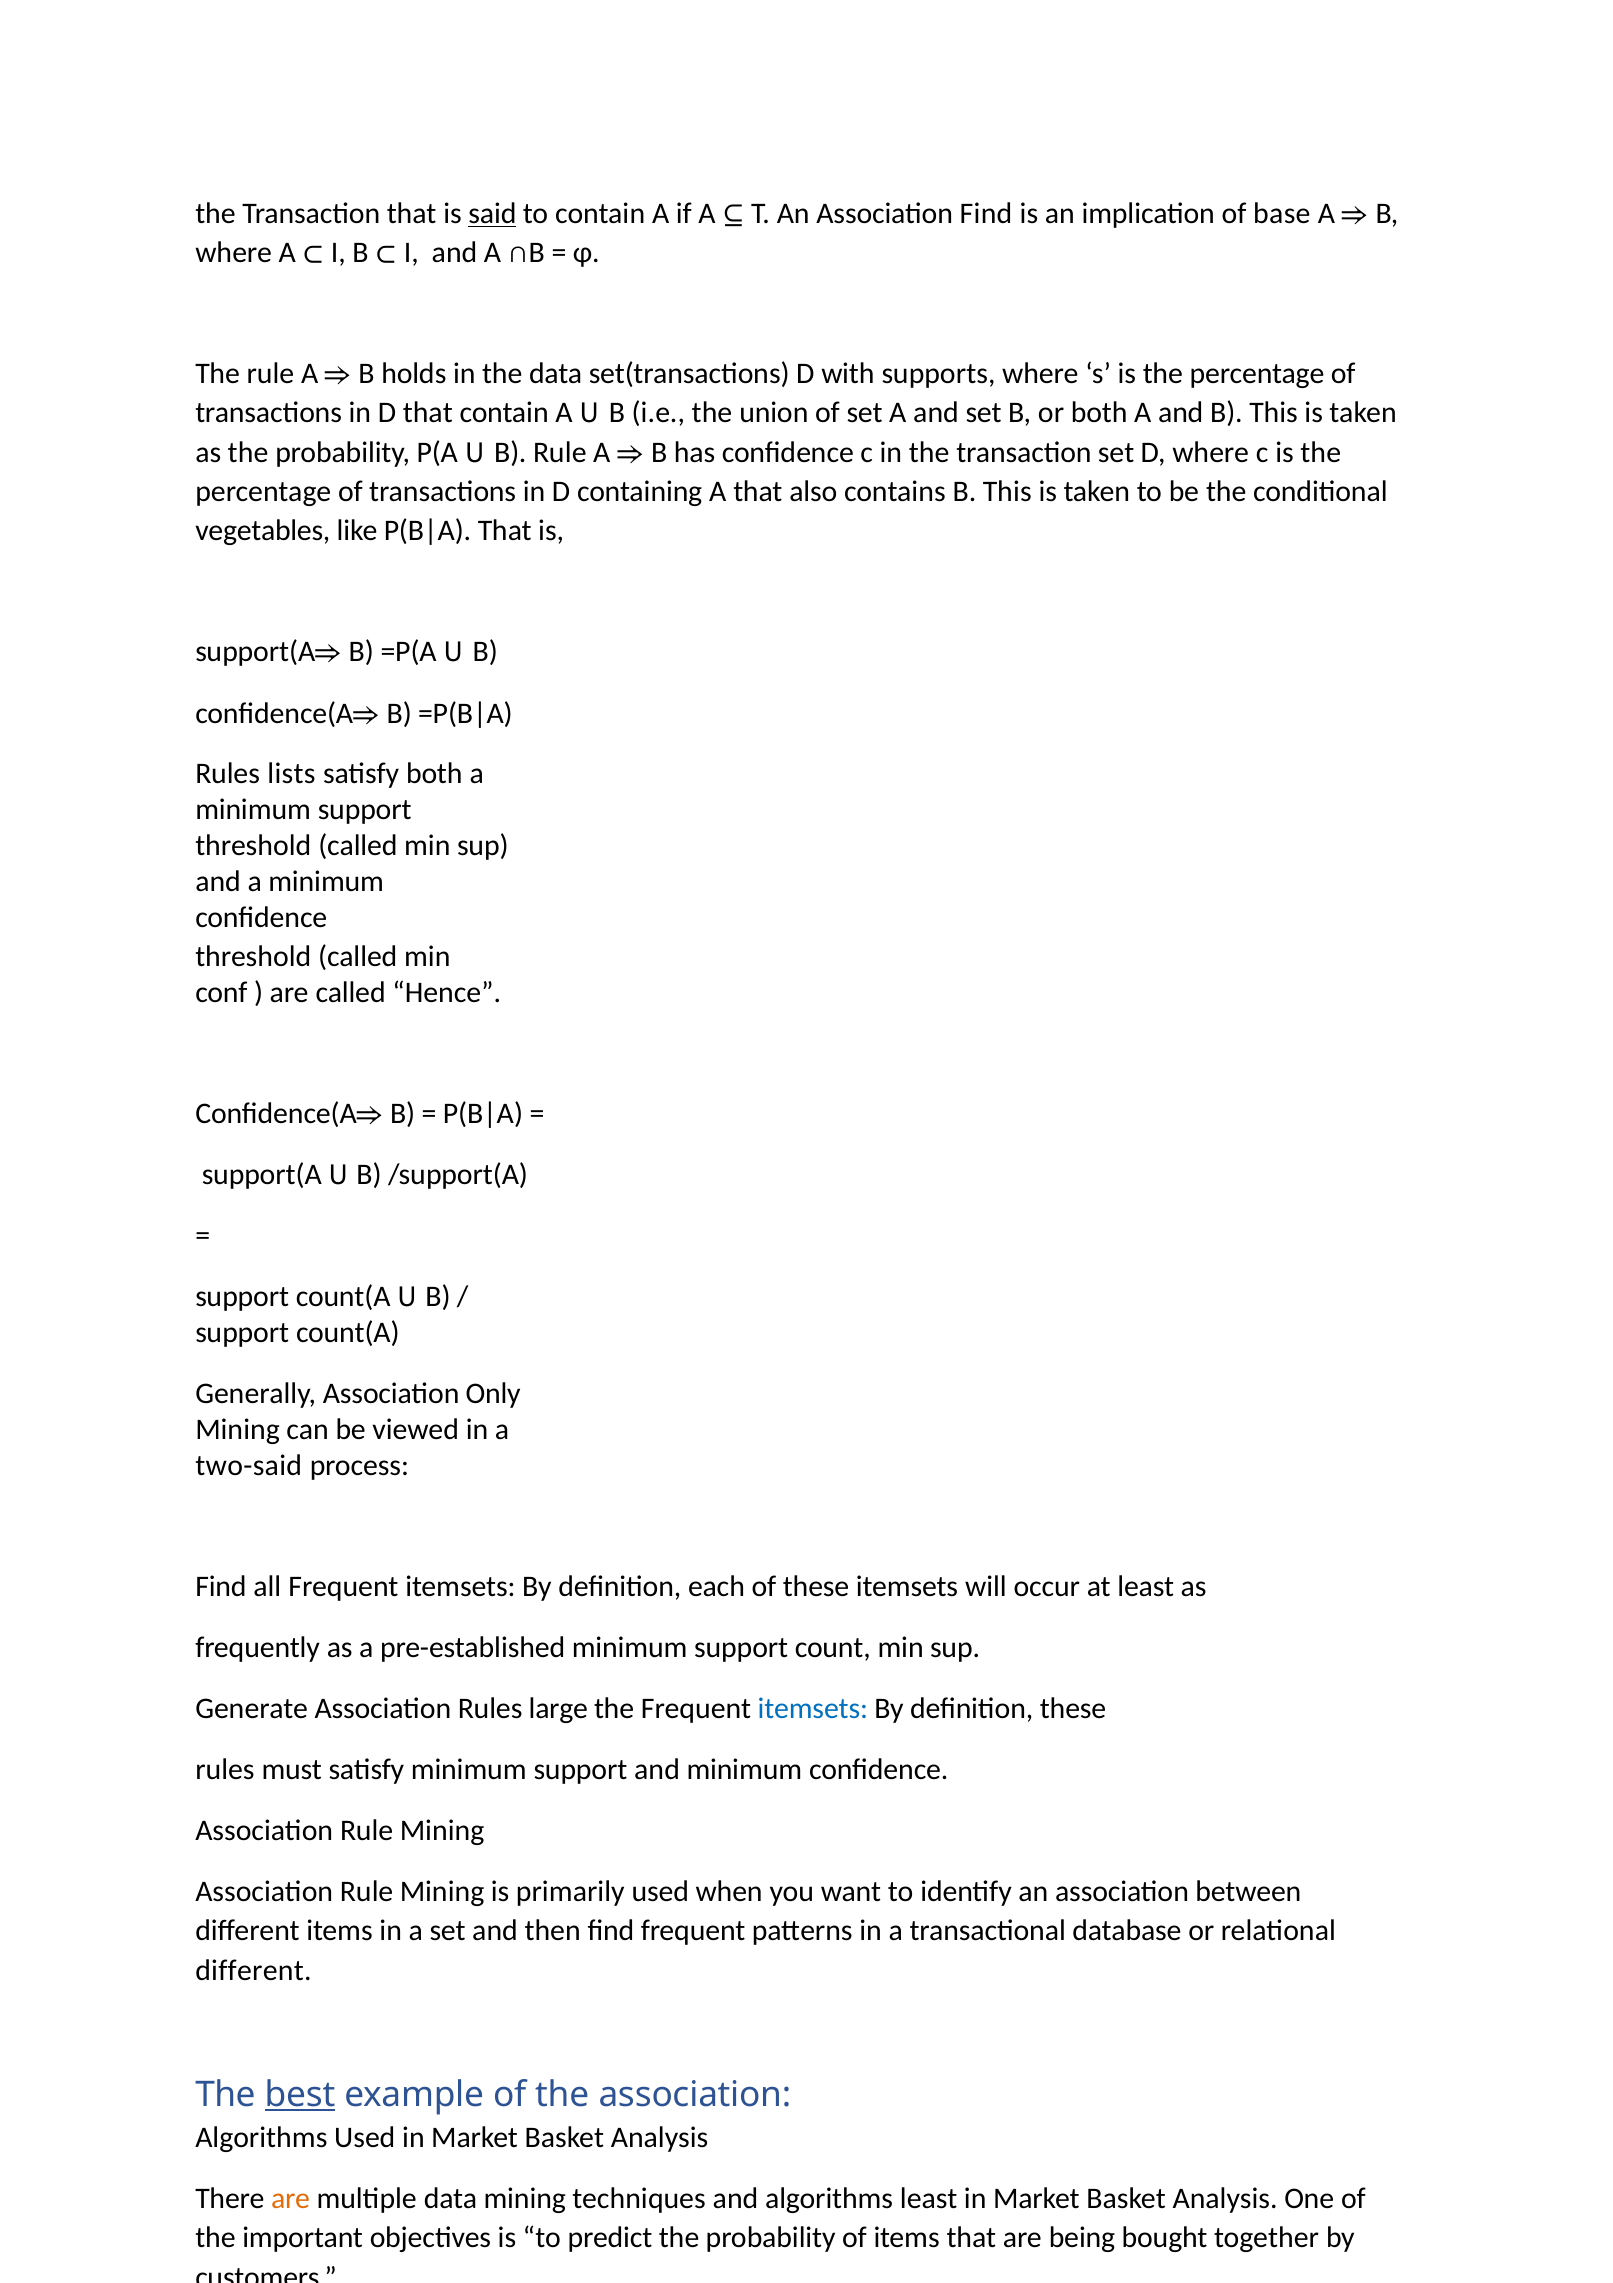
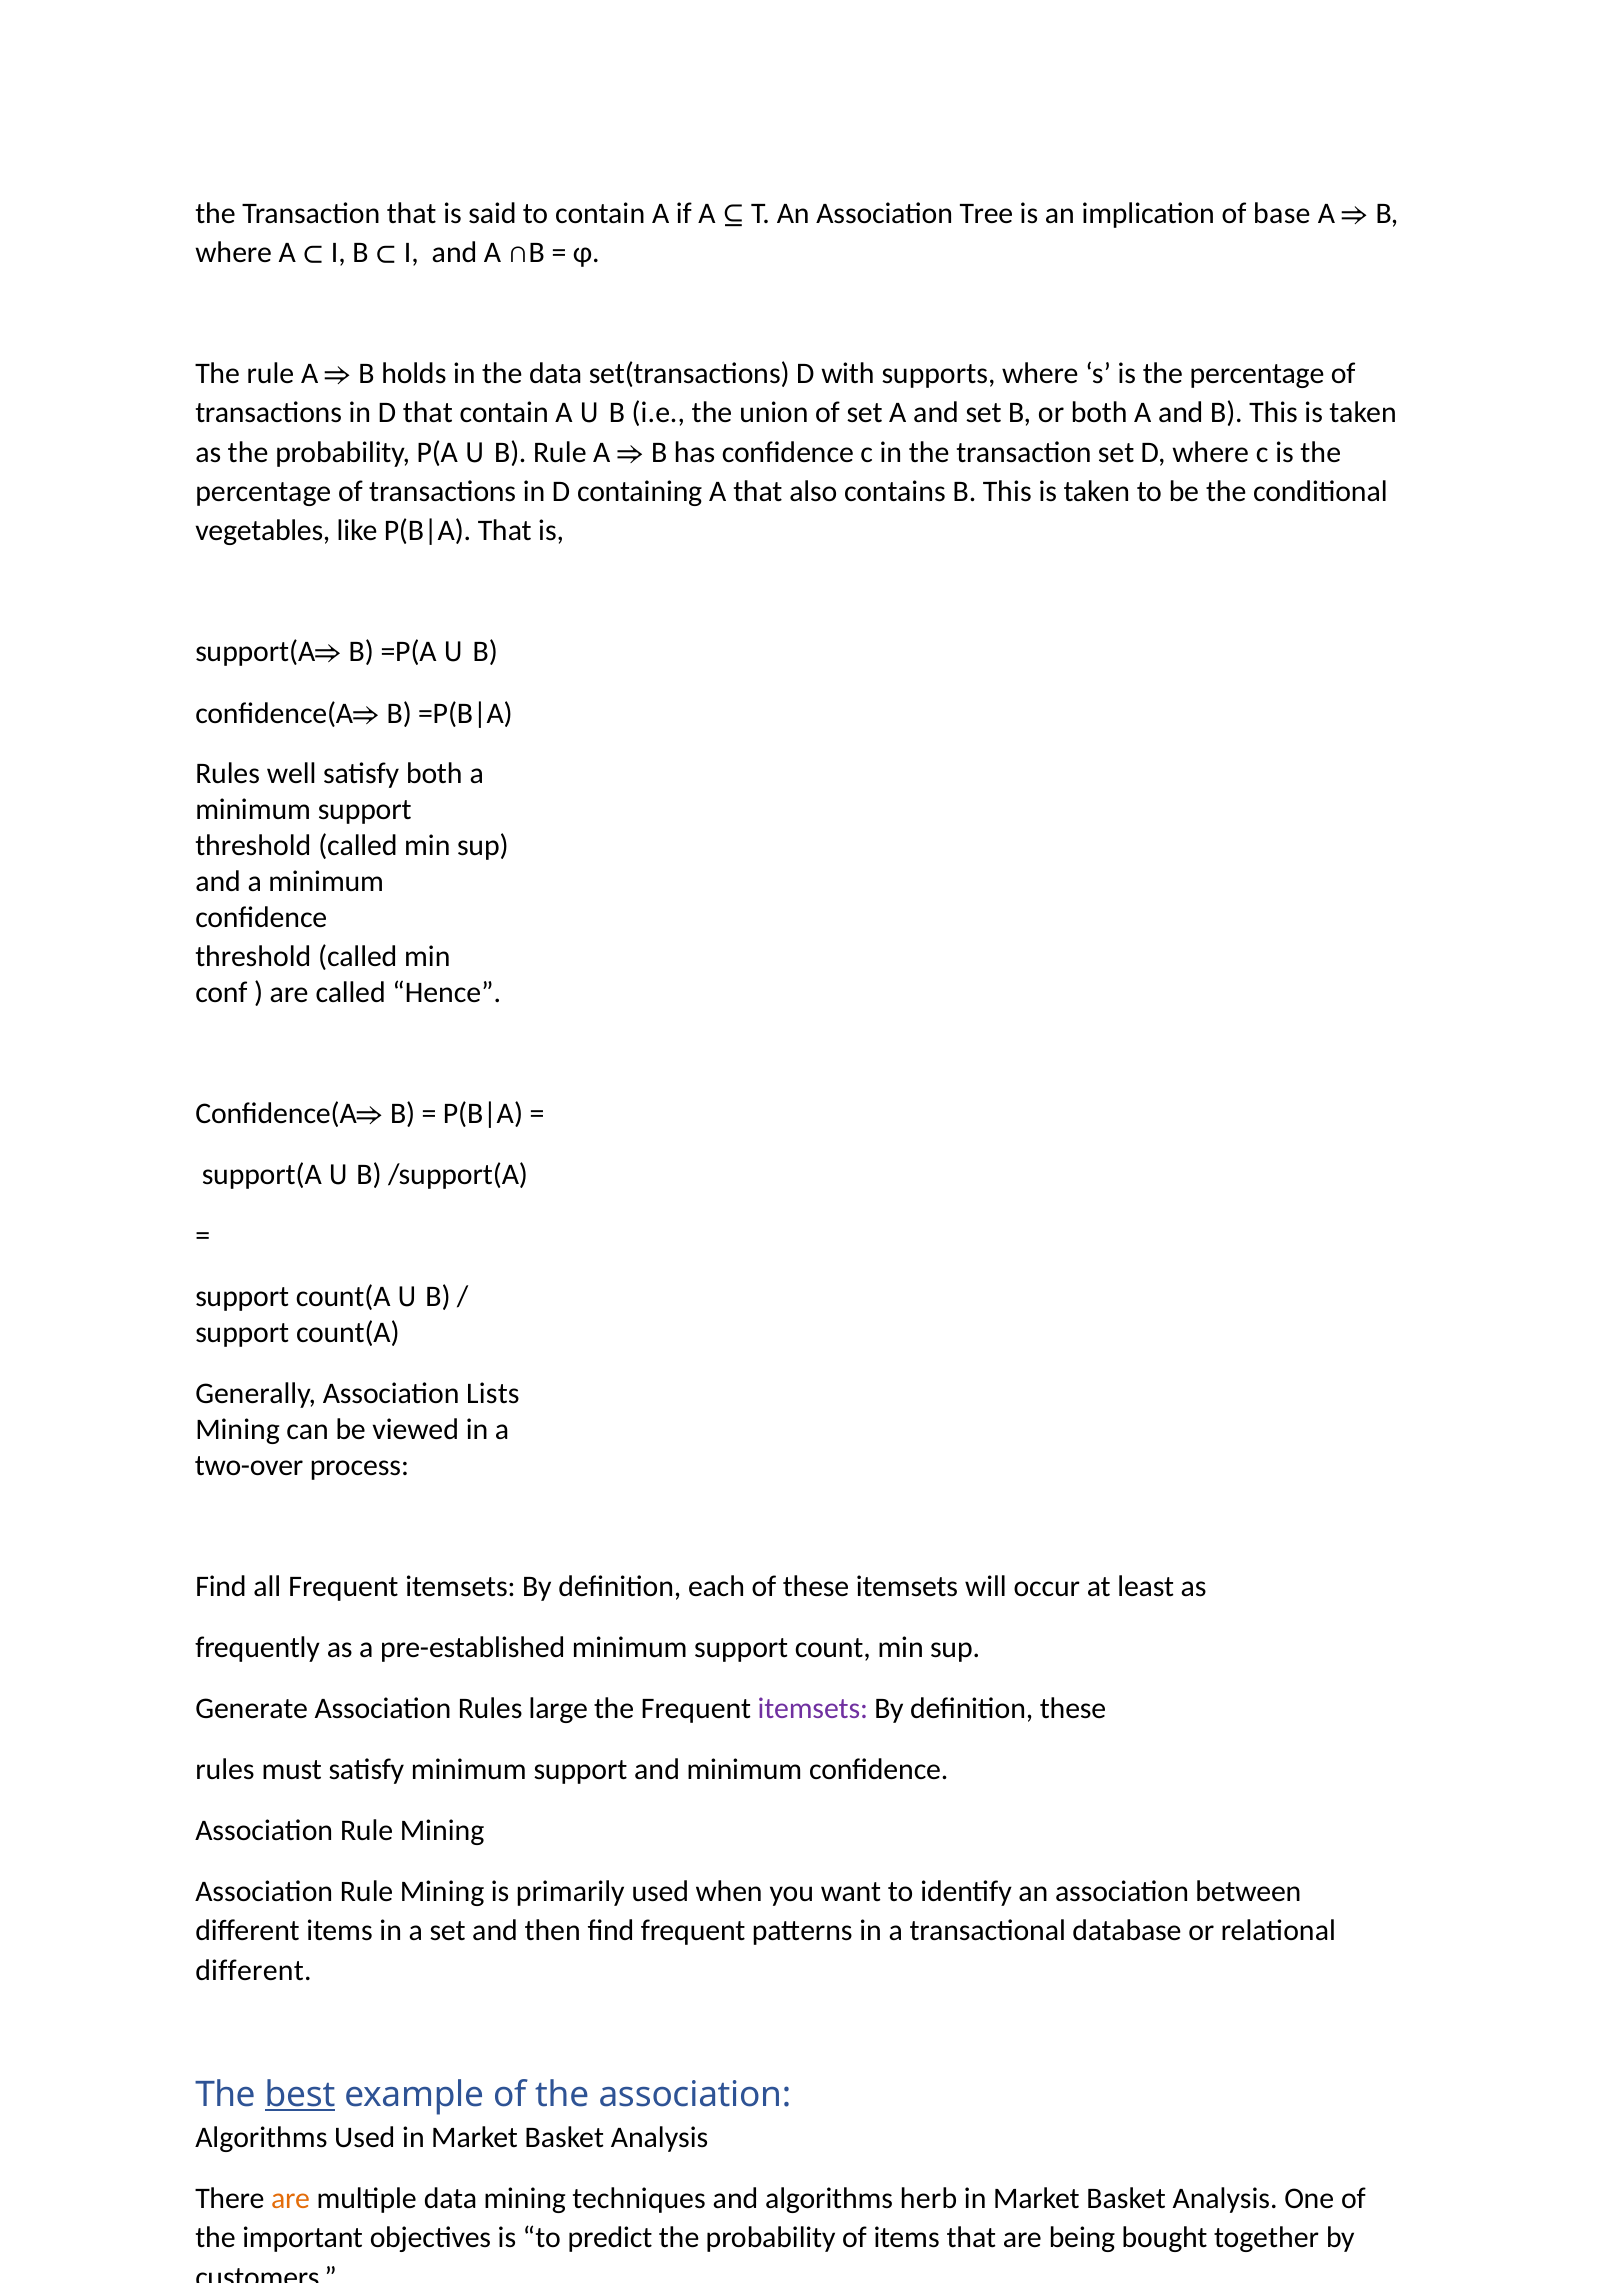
said underline: present -> none (492, 214)
Association Find: Find -> Tree (986, 214)
lists: lists -> well (292, 774)
Only: Only -> Lists (493, 1393)
two-said: two-said -> two-over (249, 1465)
itemsets colour: blue -> purple (813, 1709)
algorithms least: least -> herb (929, 2198)
